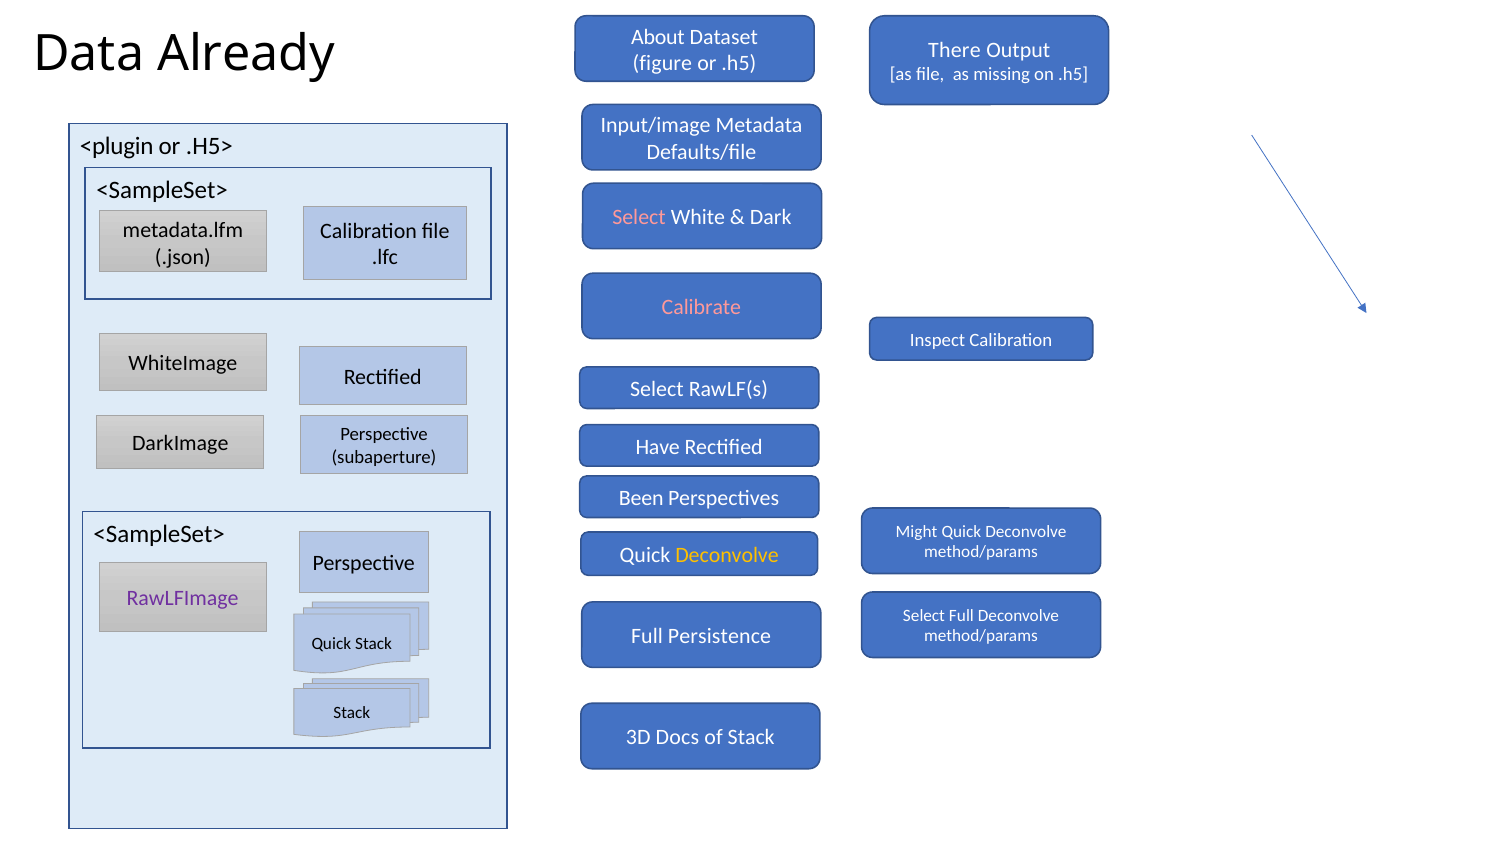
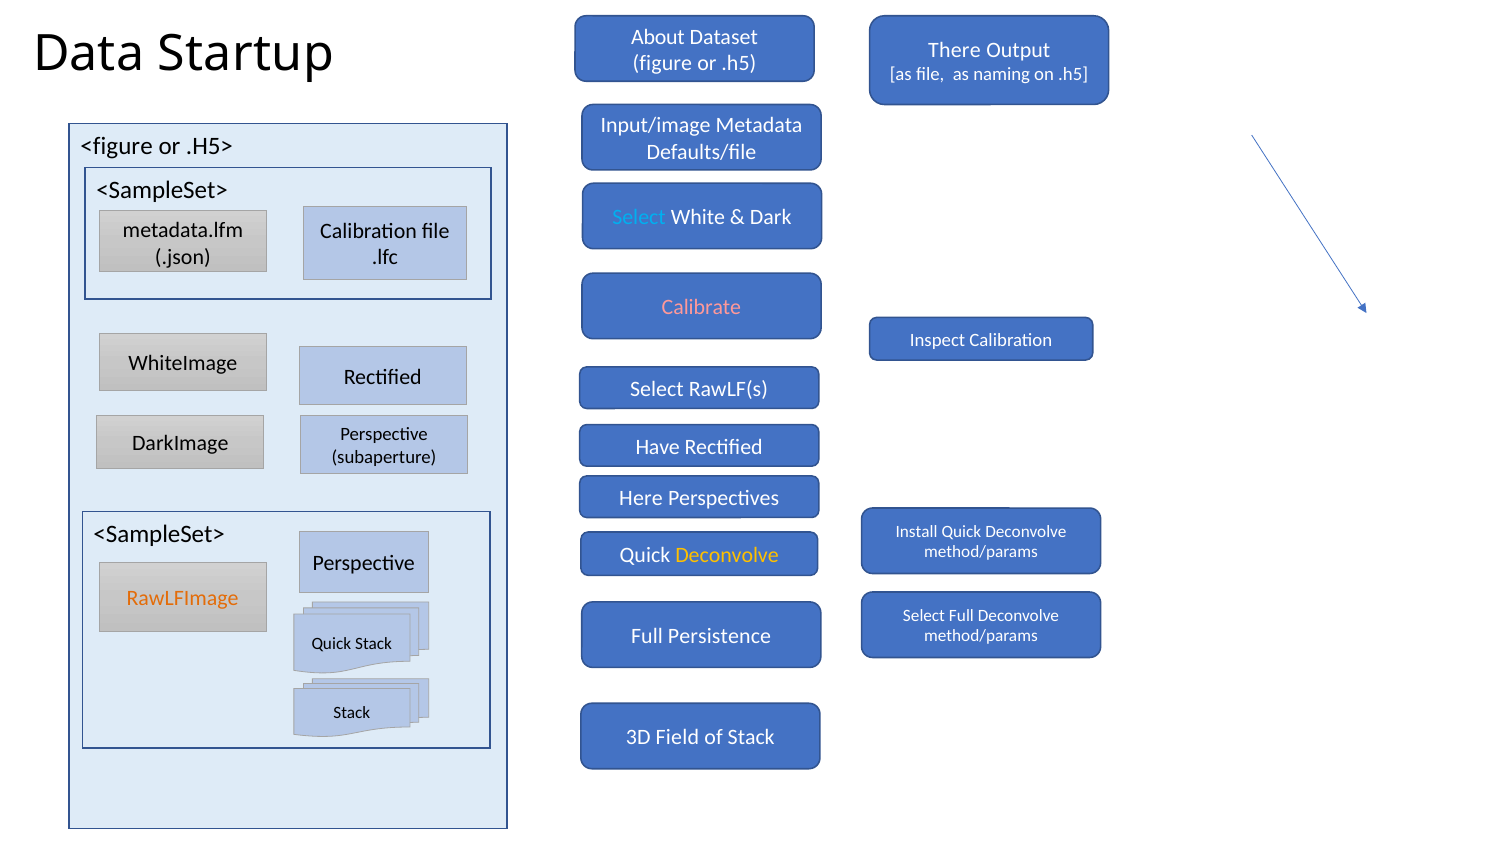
Already: Already -> Startup (246, 54)
missing: missing -> naming (1002, 75)
<plugin: <plugin -> <figure (117, 146)
Select colour: pink -> light blue (639, 217)
Been: Been -> Here (641, 498)
Might: Might -> Install (917, 532)
RawLFImage colour: purple -> orange (183, 599)
Docs: Docs -> Field (677, 737)
